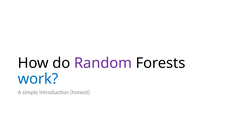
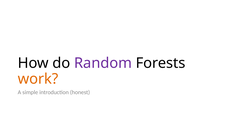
work colour: blue -> orange (38, 79)
